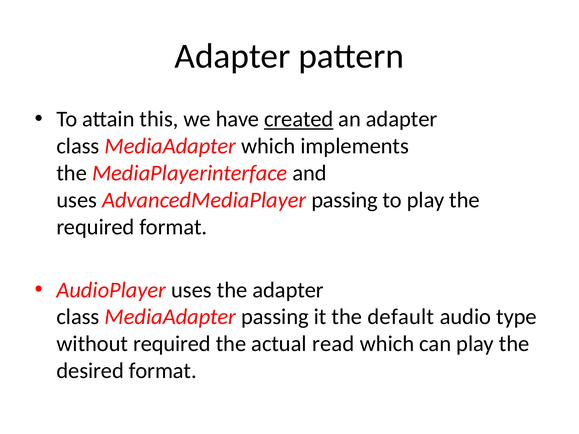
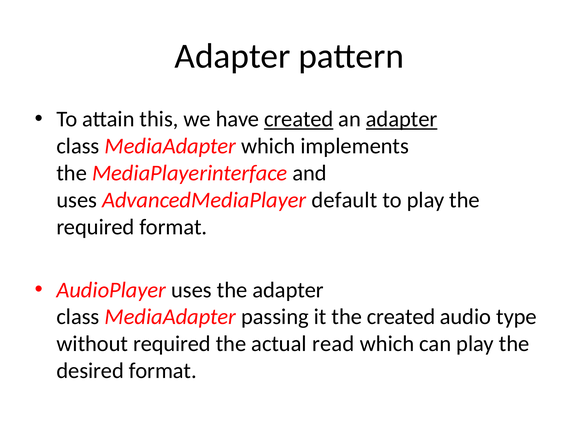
adapter underline: none -> present (402, 119)
AdvancedMediaPlayer passing: passing -> default (344, 200)
the default: default -> created (401, 317)
